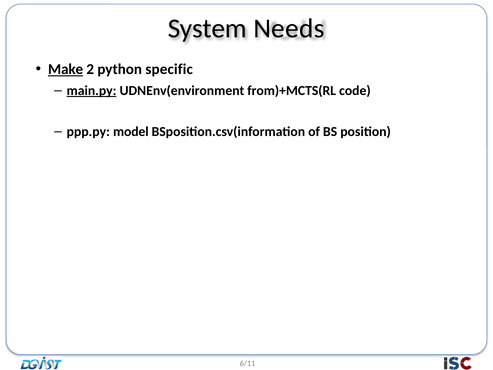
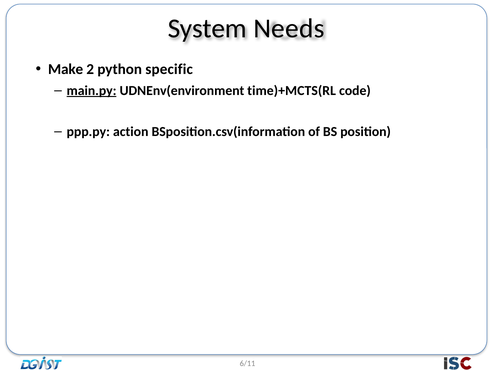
Make underline: present -> none (66, 69)
from)+MCTS(RL: from)+MCTS(RL -> time)+MCTS(RL (292, 91)
model: model -> action (131, 132)
